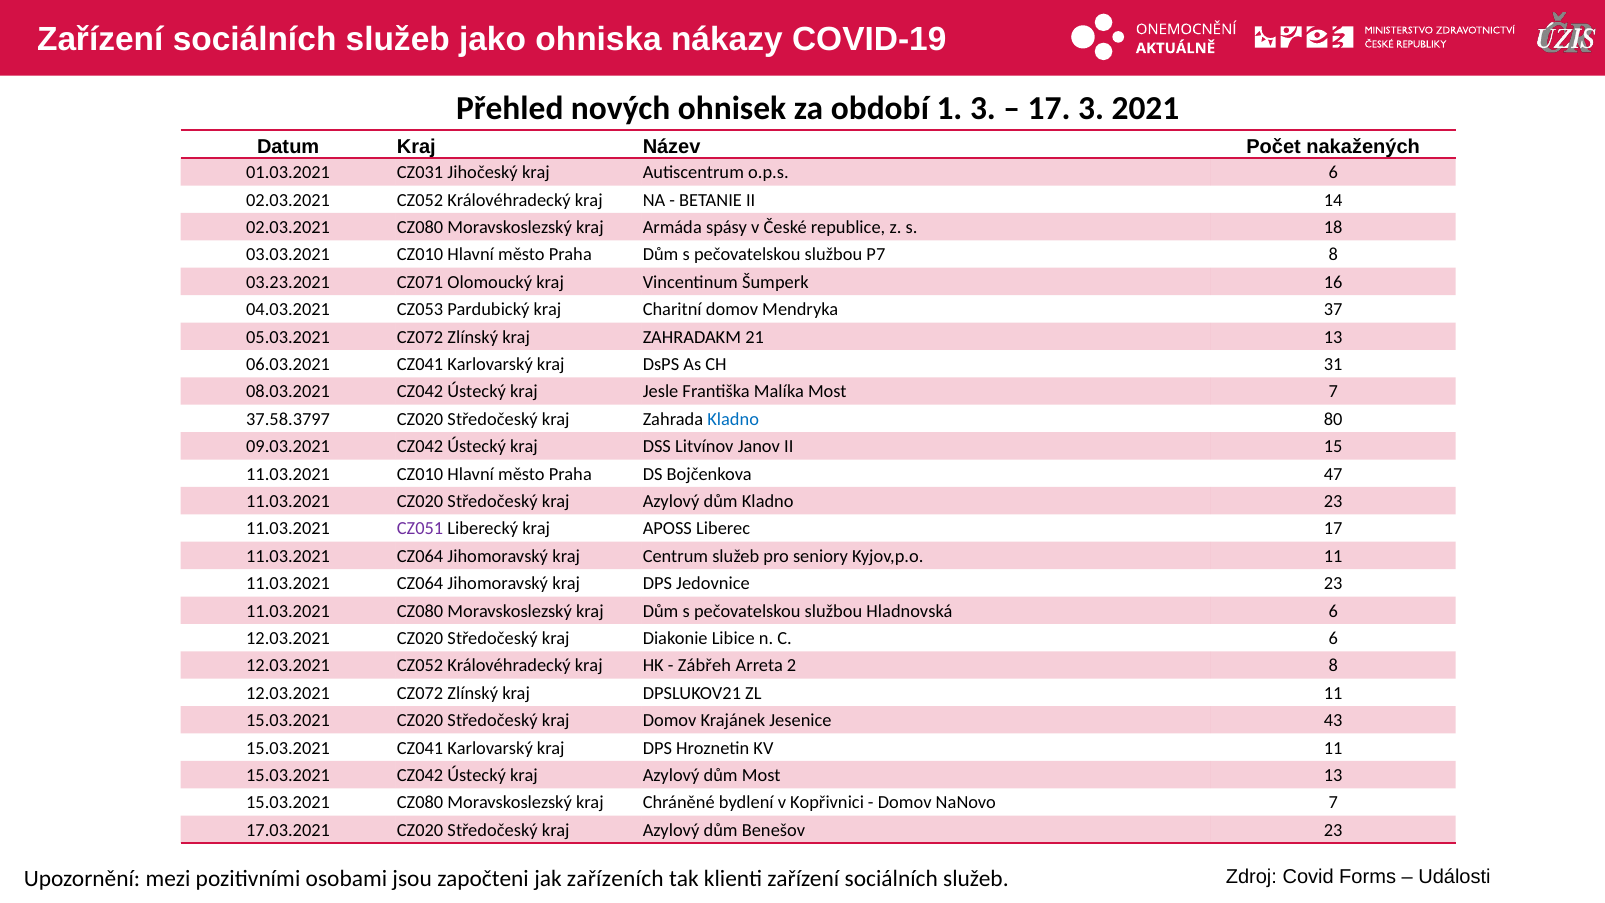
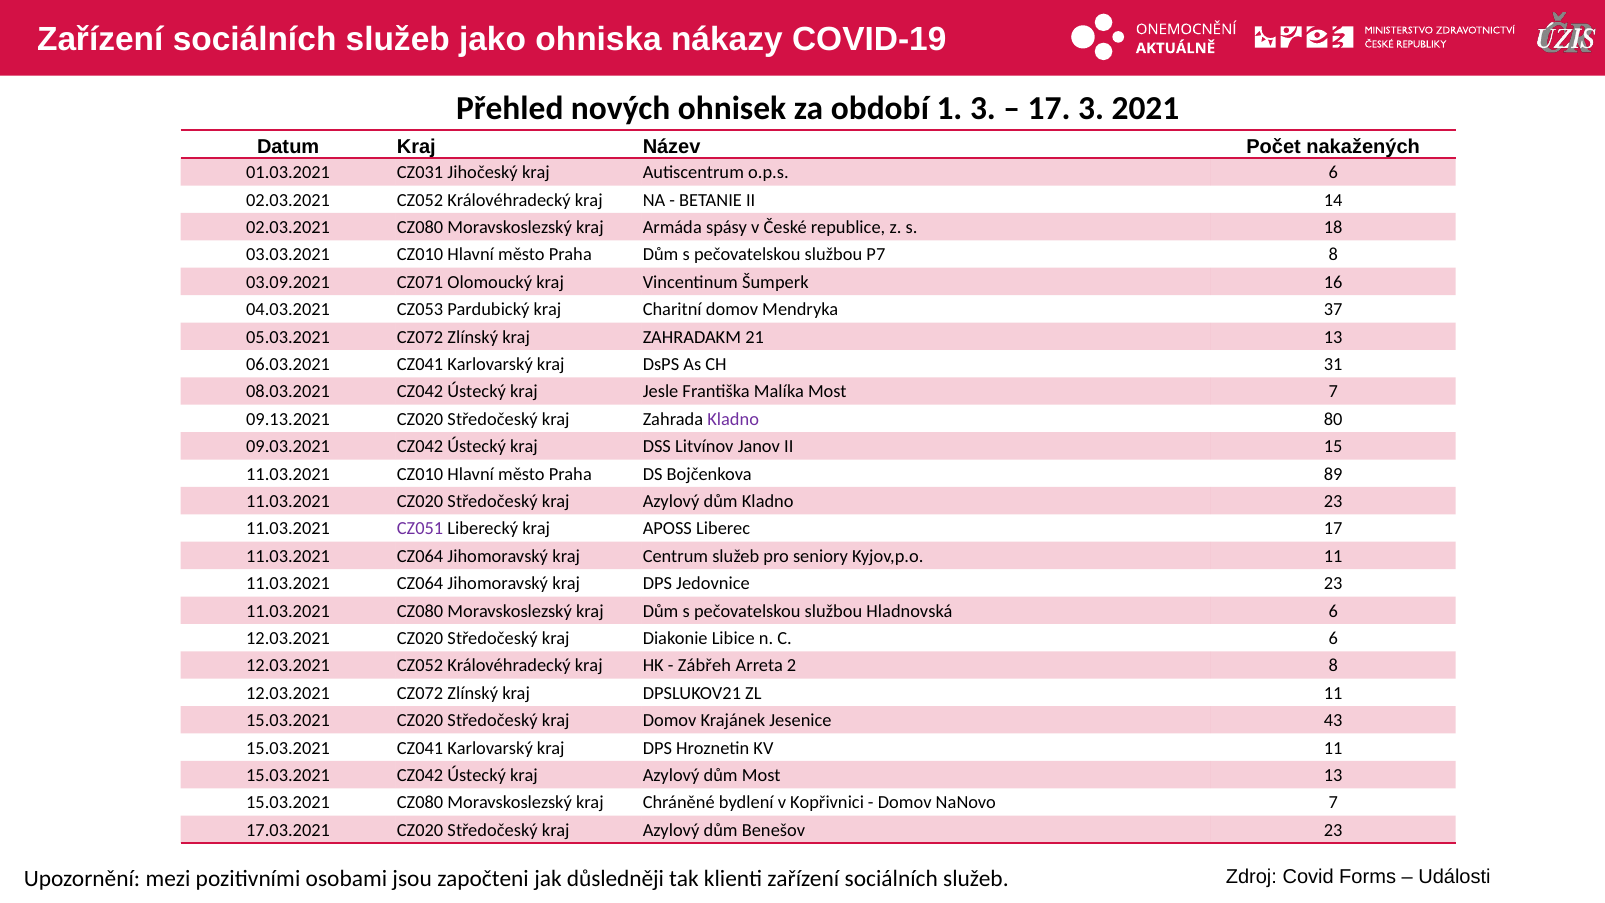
03.23.2021: 03.23.2021 -> 03.09.2021 (288, 282)
37.58.3797: 37.58.3797 -> 09.13.2021 (288, 419)
Kladno colour: blue -> purple (733, 419)
47: 47 -> 89 (1333, 474)
zařízeních: zařízeních -> důsledněji (615, 879)
